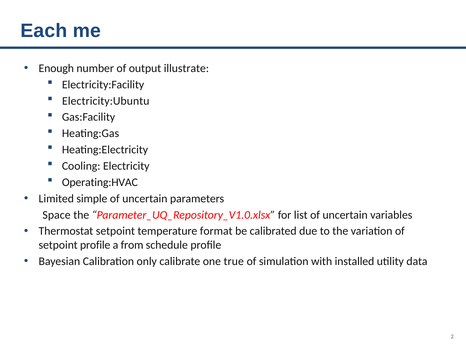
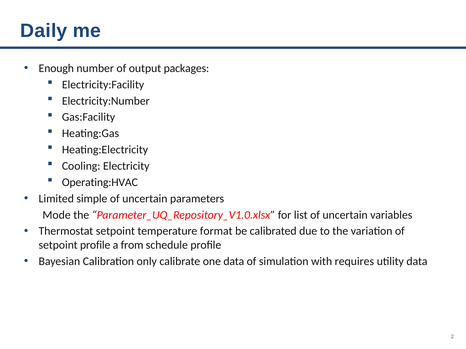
Each: Each -> Daily (44, 31)
illustrate: illustrate -> packages (186, 68)
Electricity:Ubuntu: Electricity:Ubuntu -> Electricity:Number (106, 101)
Space: Space -> Mode (57, 215)
one true: true -> data (234, 262)
installed: installed -> requires (354, 262)
